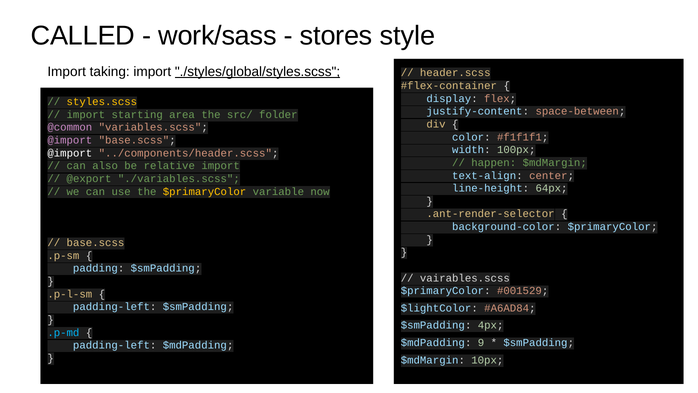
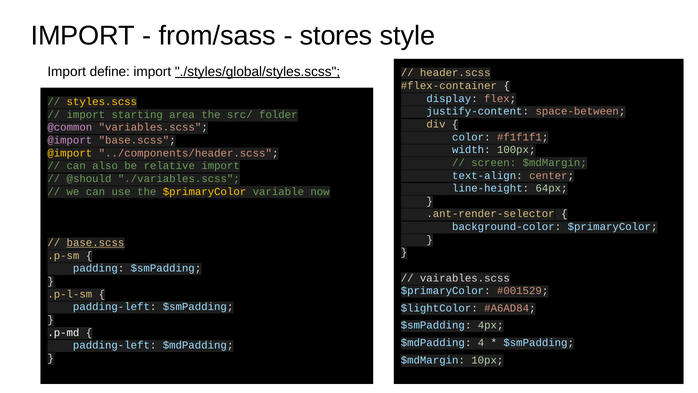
CALLED: CALLED -> IMPORT (83, 36)
work/sass: work/sass -> from/sass (217, 36)
taking: taking -> define (110, 71)
@import colour: white -> yellow (70, 153)
happen: happen -> screen (494, 163)
@export: @export -> @should (89, 179)
base.scss underline: none -> present (95, 243)
.p-md colour: light blue -> white (63, 332)
9: 9 -> 4 (481, 342)
